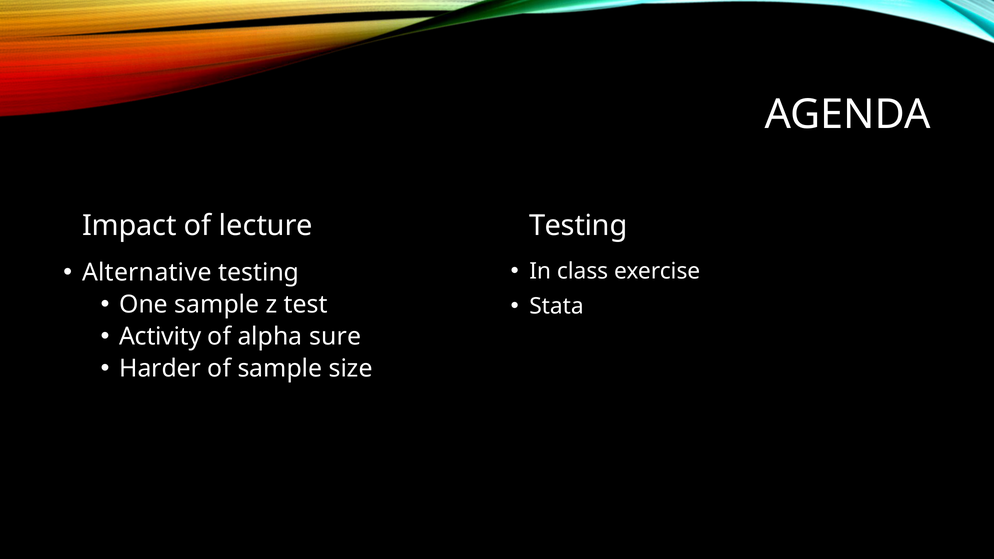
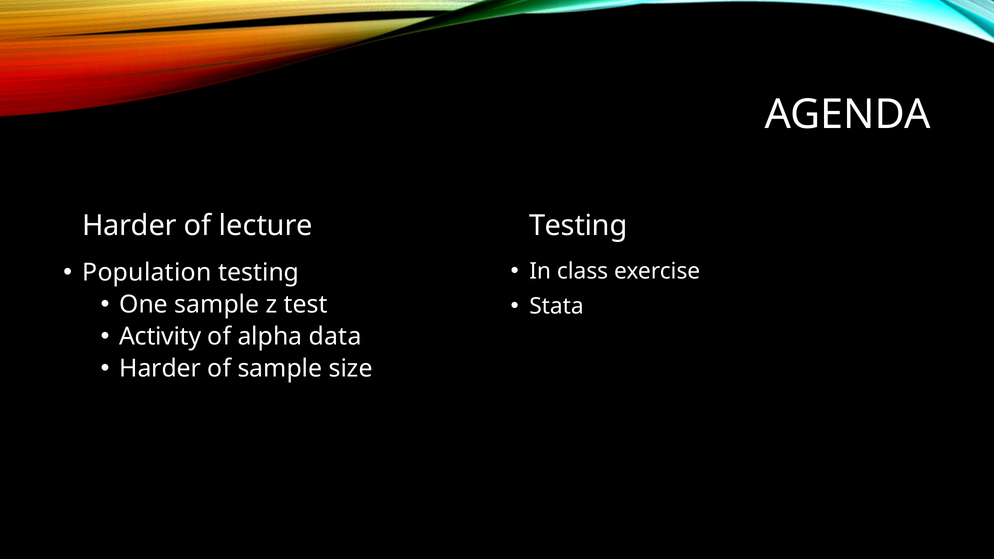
Impact: Impact -> Harder (129, 226)
Alternative: Alternative -> Population (147, 272)
sure: sure -> data (335, 336)
